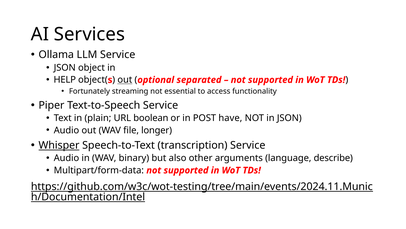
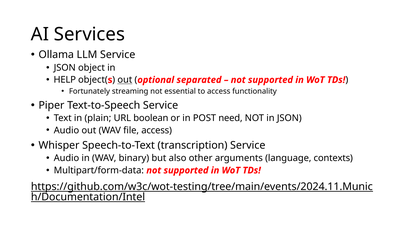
have: have -> need (230, 118)
file longer: longer -> access (157, 130)
Whisper underline: present -> none (59, 145)
describe: describe -> contexts (333, 158)
